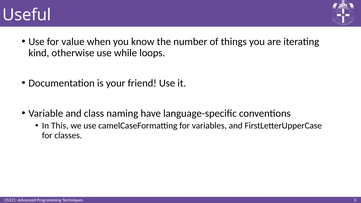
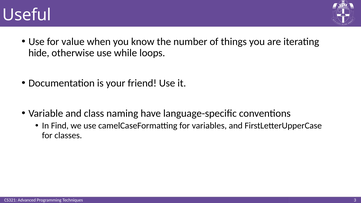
kind: kind -> hide (39, 53)
This: This -> Find (60, 126)
